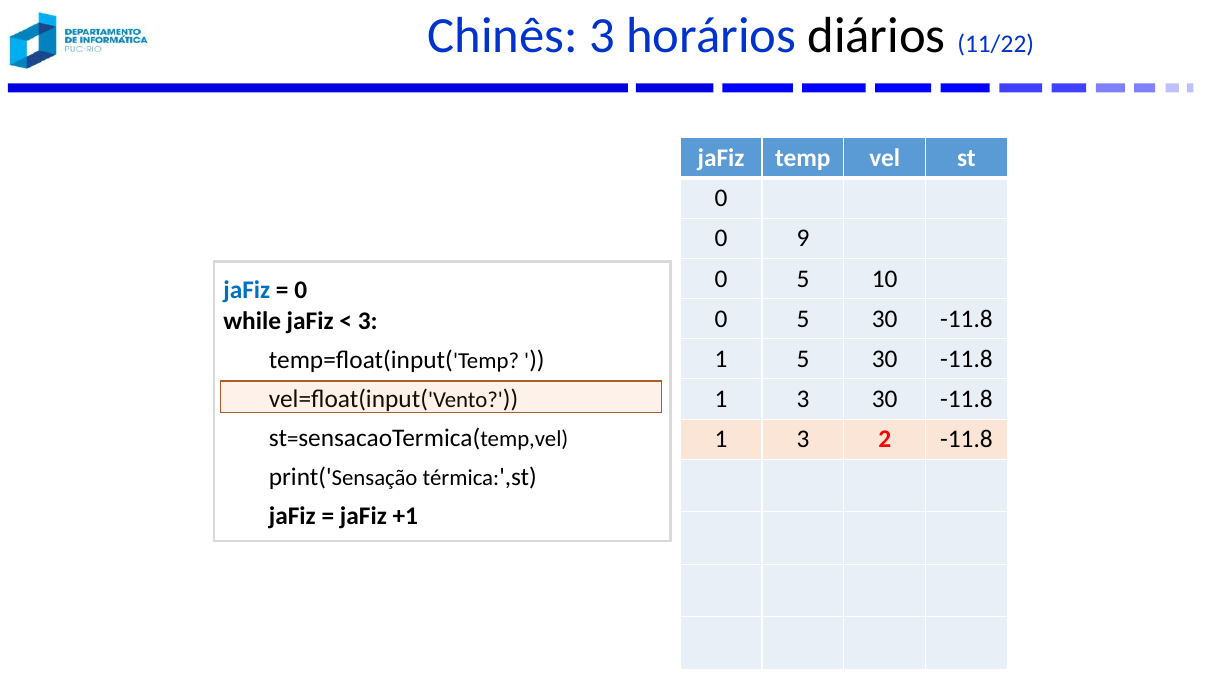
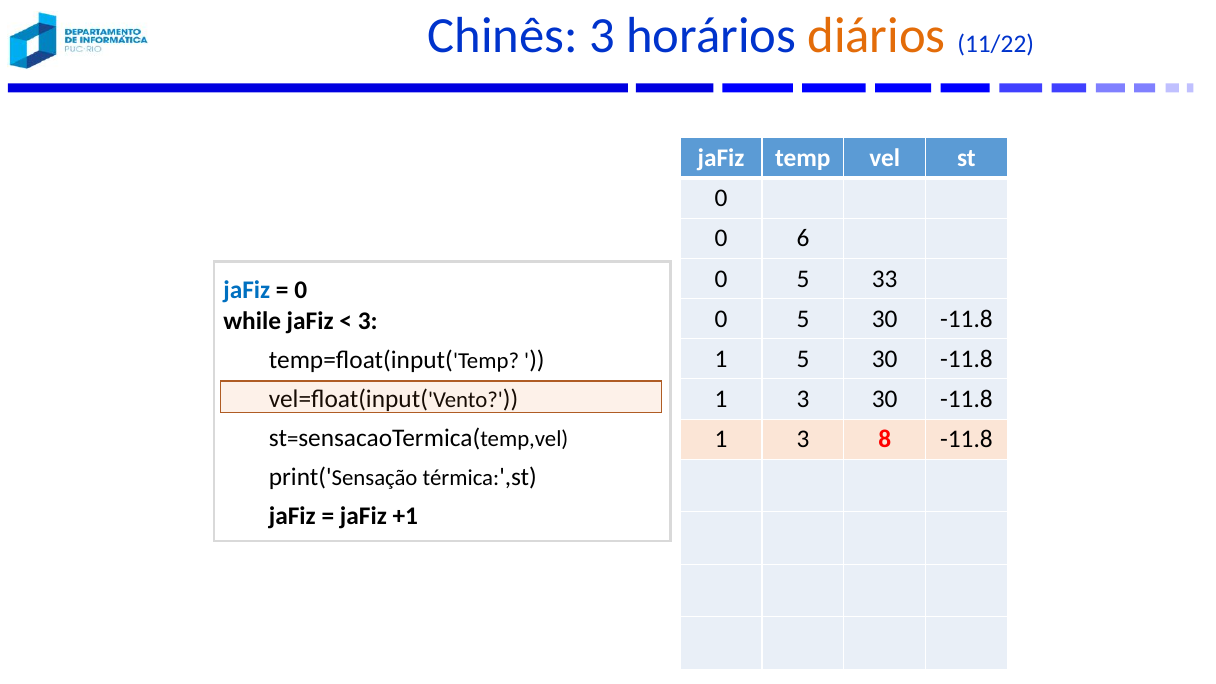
diários colour: black -> orange (877, 36)
9: 9 -> 6 (803, 239)
10: 10 -> 33 (885, 279)
2: 2 -> 8 (885, 439)
